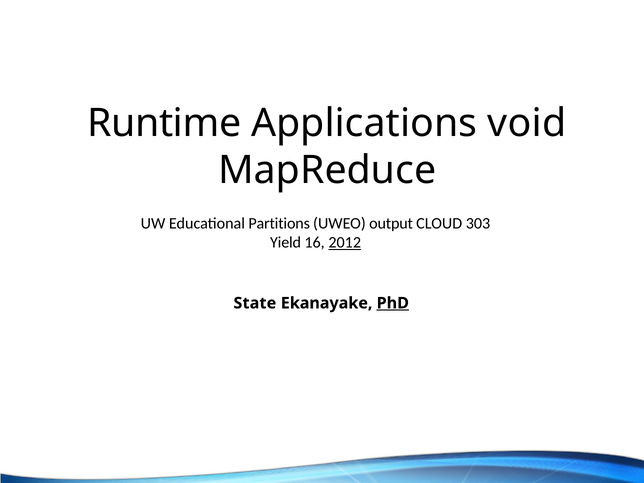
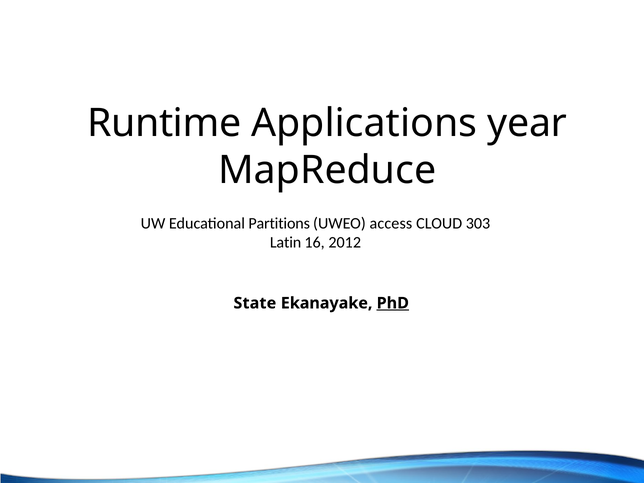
void: void -> year (527, 123)
output: output -> access (391, 223)
Yield: Yield -> Latin (286, 243)
2012 underline: present -> none (345, 243)
